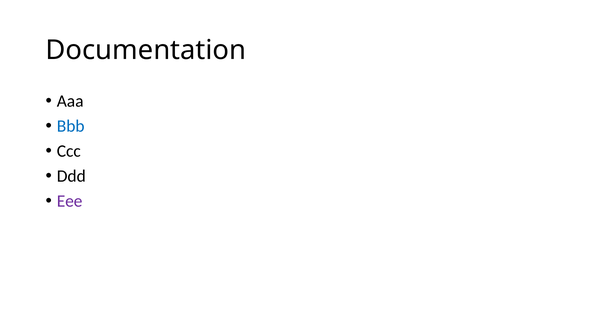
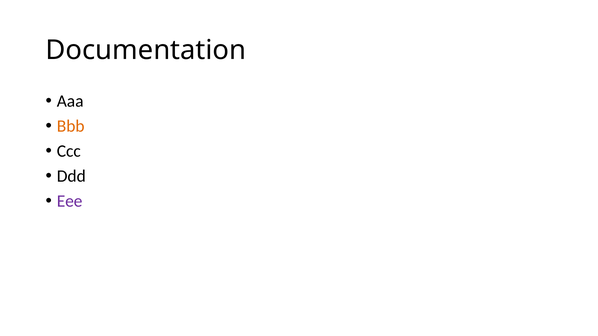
Bbb colour: blue -> orange (71, 126)
